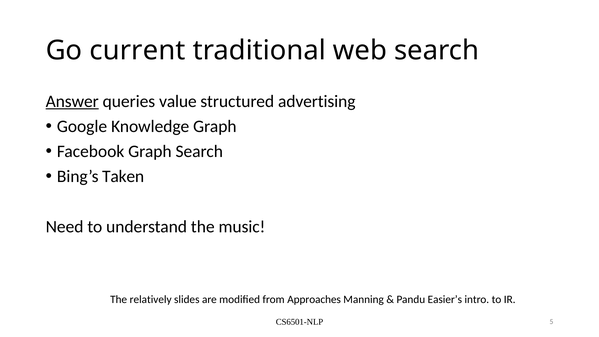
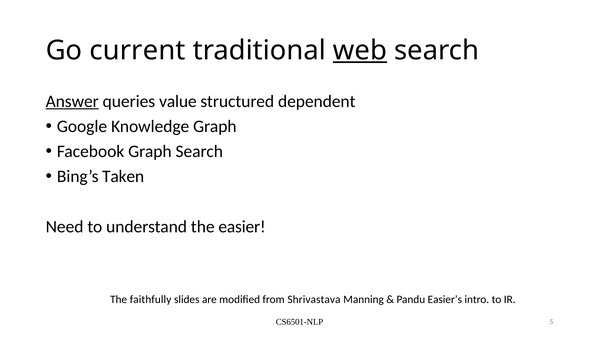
web underline: none -> present (360, 50)
advertising: advertising -> dependent (317, 101)
music: music -> easier (242, 227)
relatively: relatively -> faithfully (151, 299)
Approaches: Approaches -> Shrivastava (314, 299)
